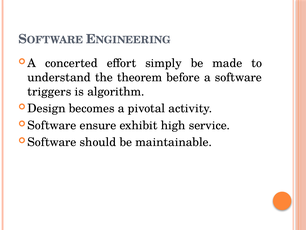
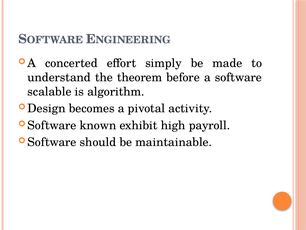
triggers: triggers -> scalable (49, 92)
ensure: ensure -> known (98, 125)
service: service -> payroll (209, 125)
